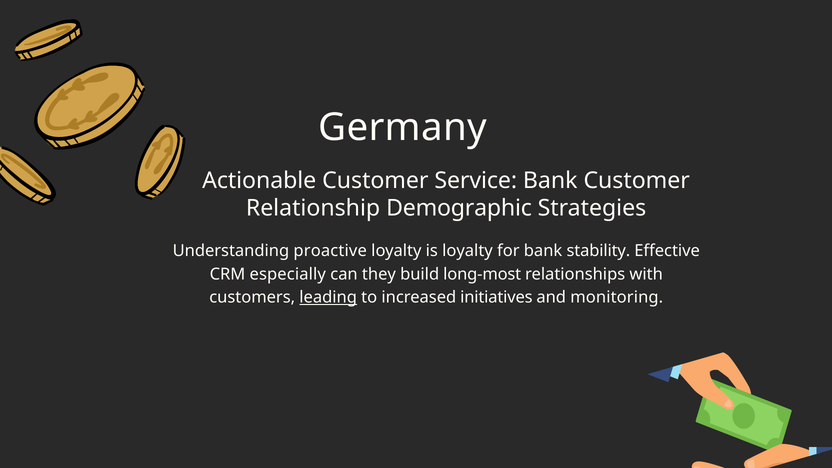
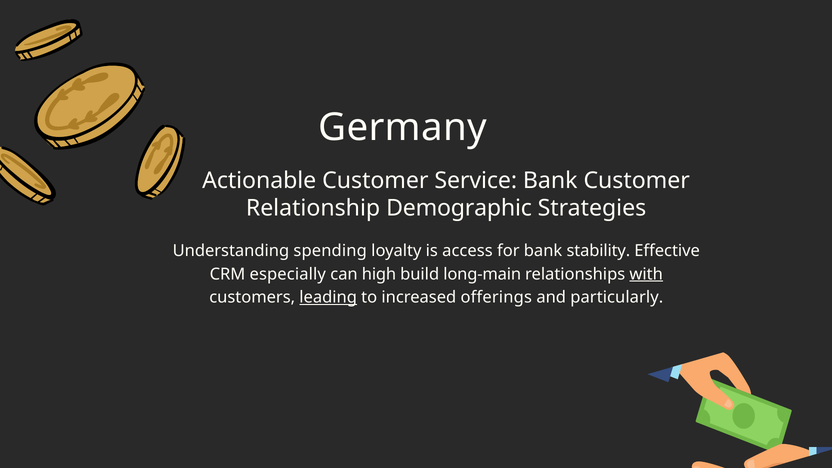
proactive: proactive -> spending (330, 251)
is loyalty: loyalty -> access (467, 251)
they: they -> high (379, 274)
long-most: long-most -> long-main (482, 274)
with underline: none -> present (646, 274)
initiatives: initiatives -> offerings (496, 297)
monitoring: monitoring -> particularly (617, 297)
